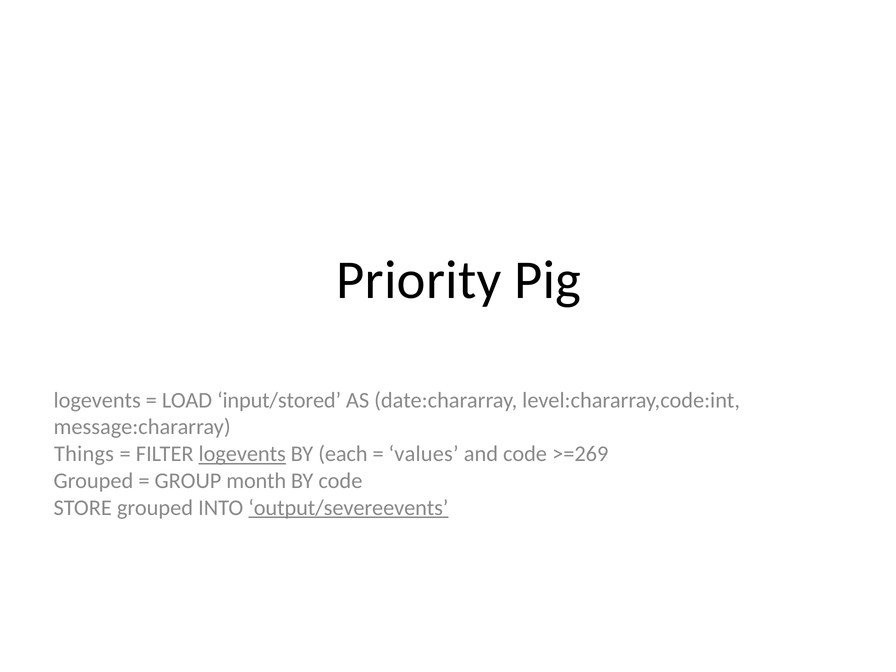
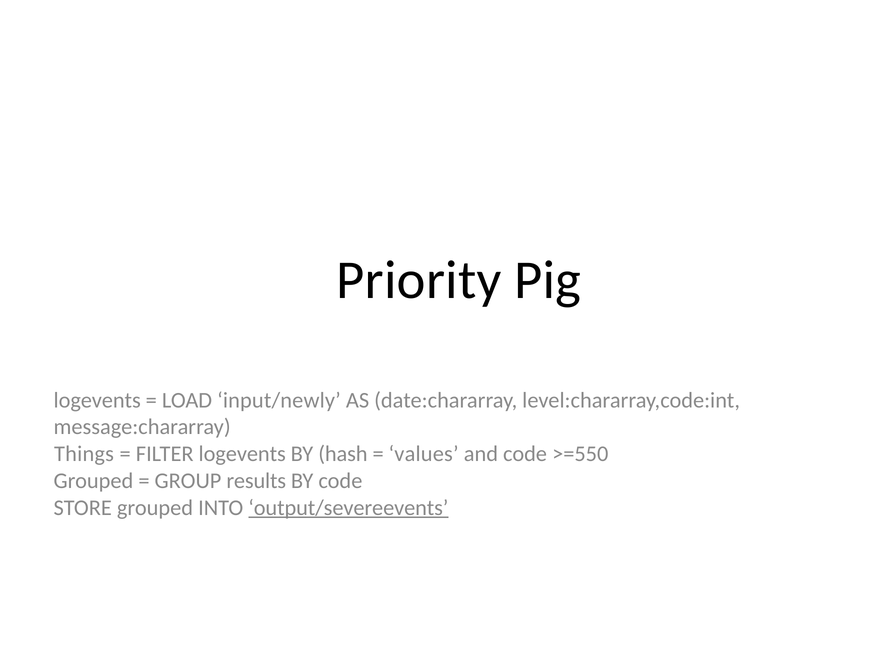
input/stored: input/stored -> input/newly (279, 400)
logevents underline: present -> none (242, 454)
each: each -> hash (343, 454)
>=269: >=269 -> >=550 (580, 454)
month: month -> results (256, 481)
